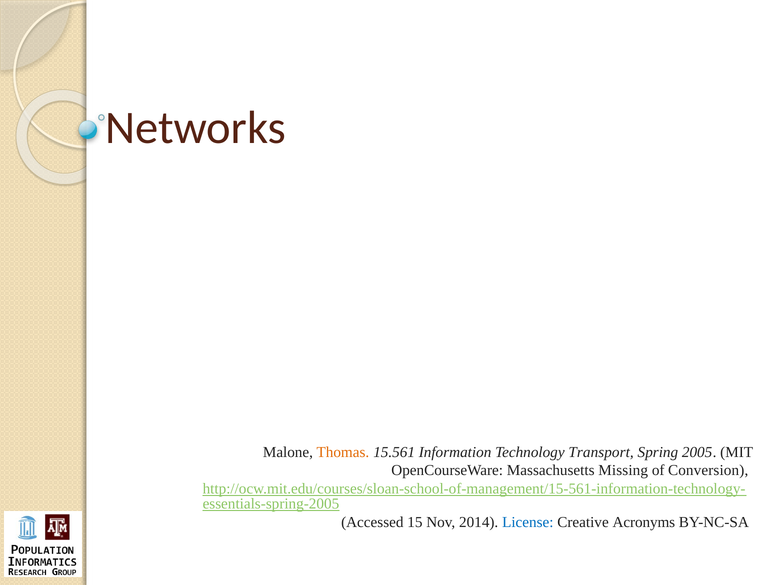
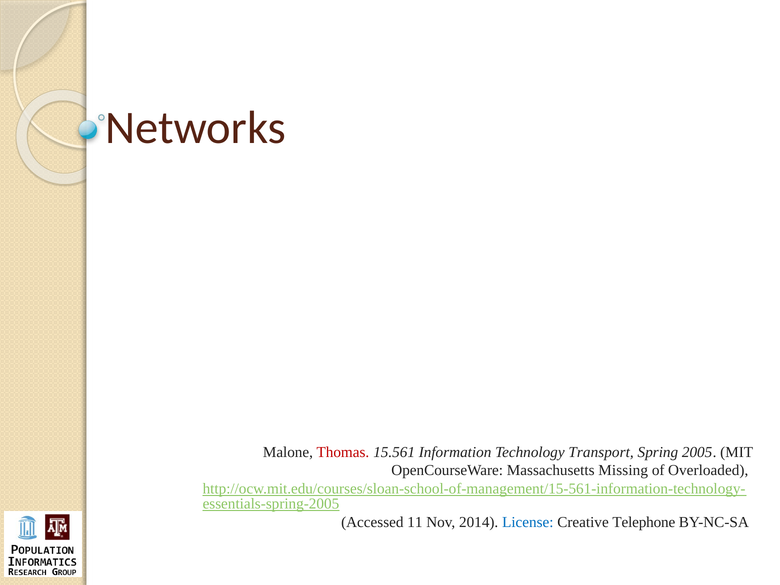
Thomas colour: orange -> red (343, 452)
Conversion: Conversion -> Overloaded (708, 470)
15: 15 -> 11 (415, 522)
Acronyms: Acronyms -> Telephone (644, 522)
